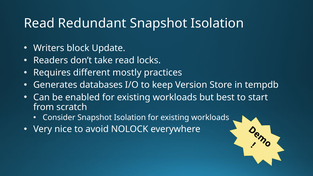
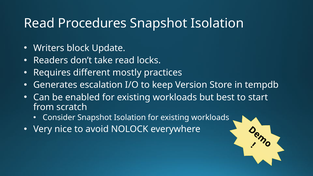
Redundant: Redundant -> Procedures (92, 23)
databases: databases -> escalation (101, 85)
